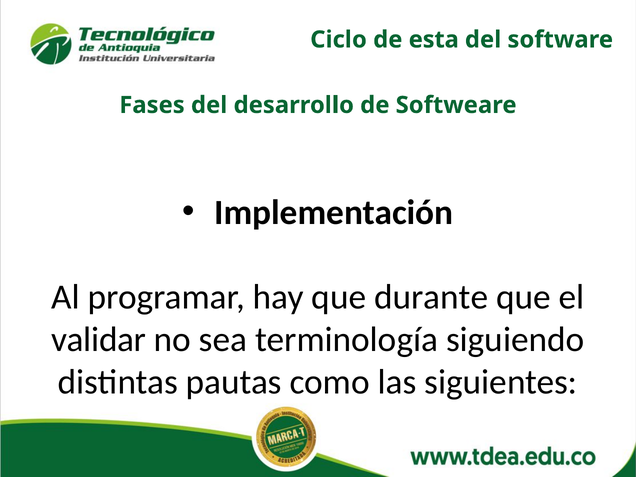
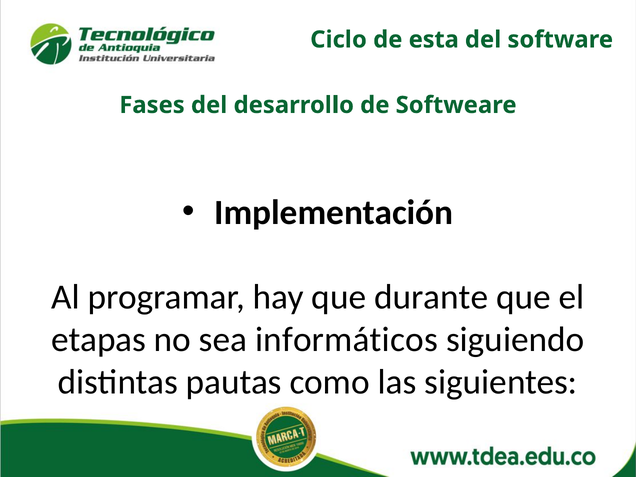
validar: validar -> etapas (99, 340)
terminología: terminología -> informáticos (347, 340)
